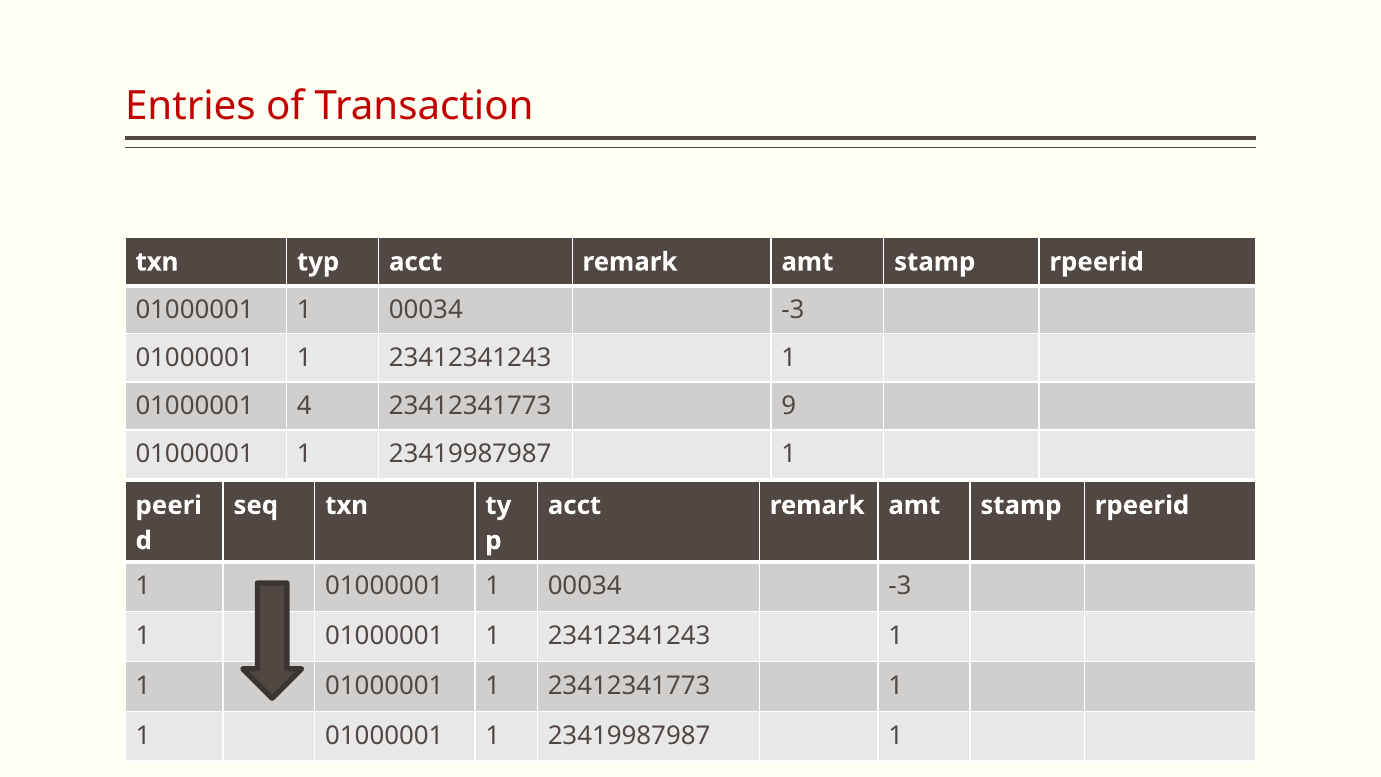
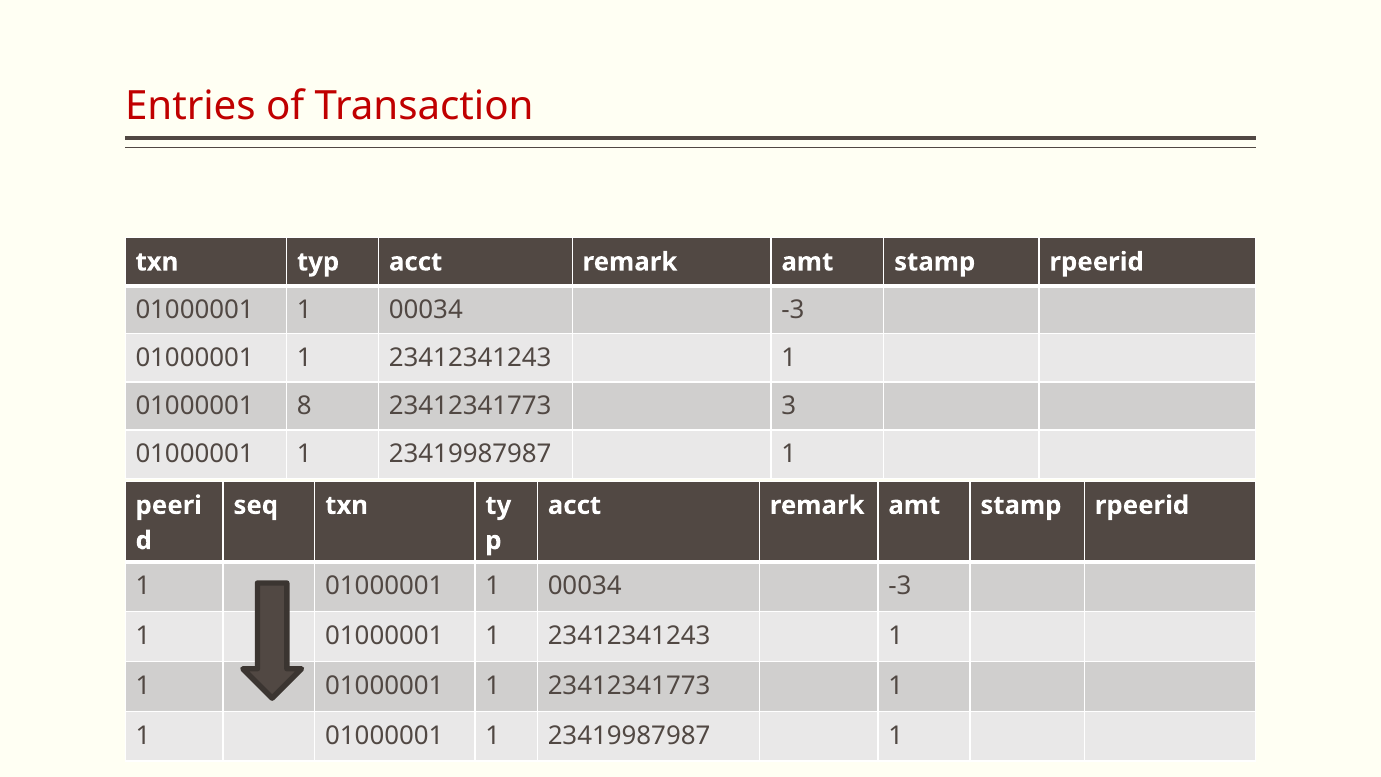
4: 4 -> 8 (304, 406)
9: 9 -> 3 (789, 406)
